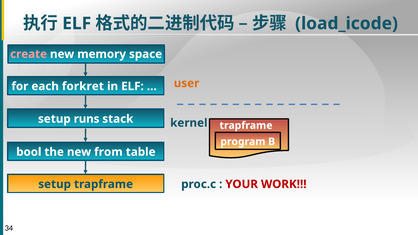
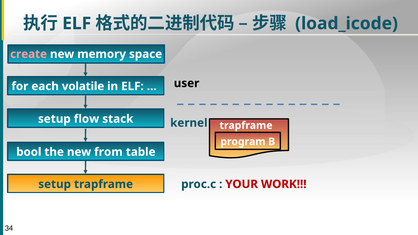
user colour: orange -> black (187, 83)
forkret: forkret -> volatile (83, 86)
runs: runs -> flow (86, 119)
